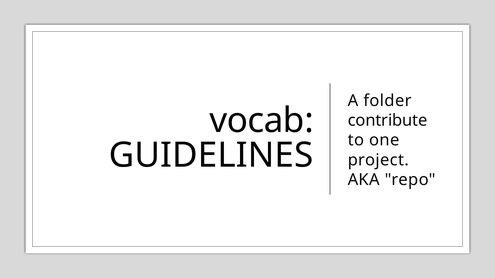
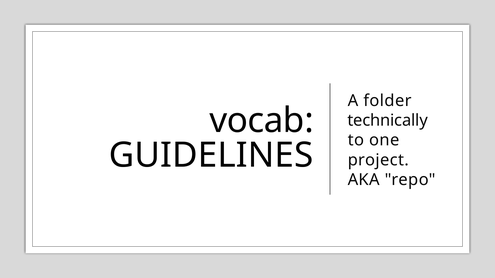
contribute: contribute -> technically (388, 121)
